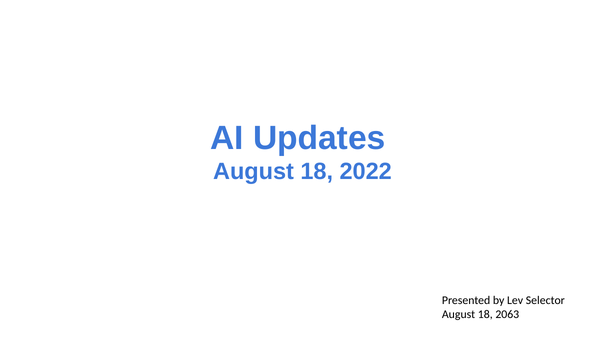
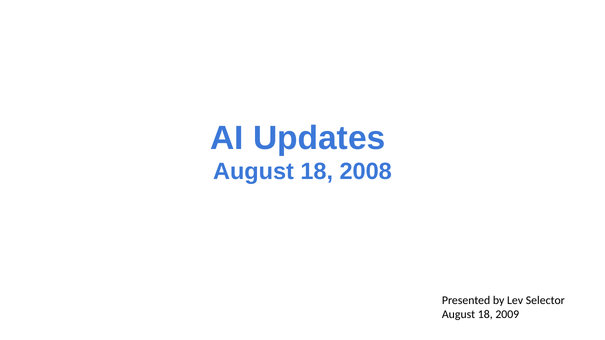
2022: 2022 -> 2008 (366, 172)
2063: 2063 -> 2009 (507, 315)
